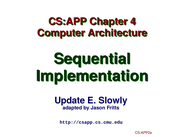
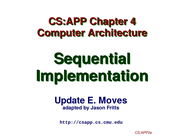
Slowly: Slowly -> Moves (113, 100)
